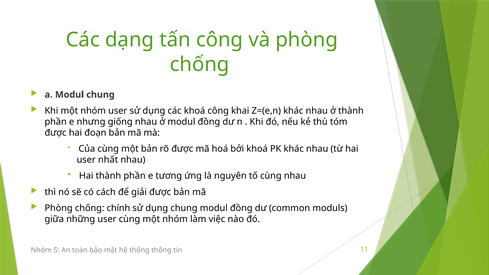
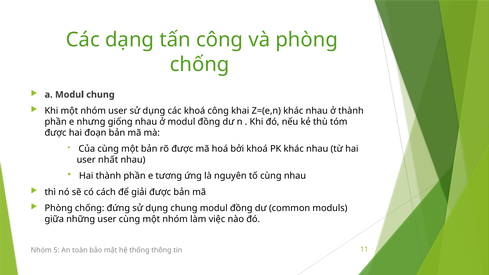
chính: chính -> đứng (118, 208)
